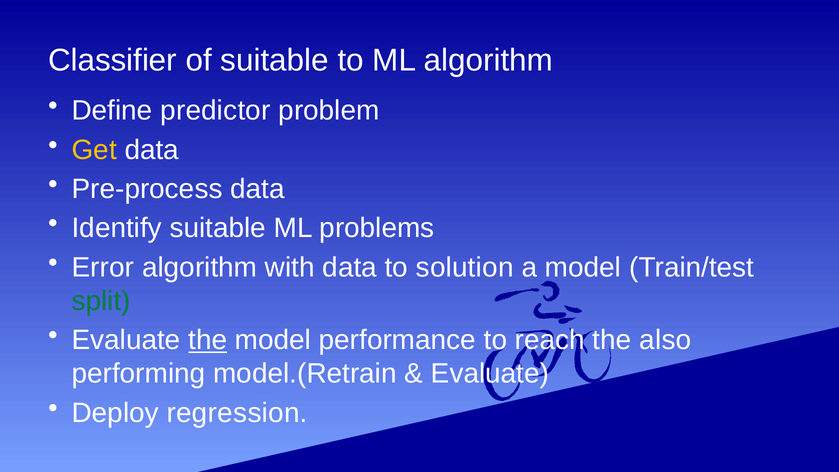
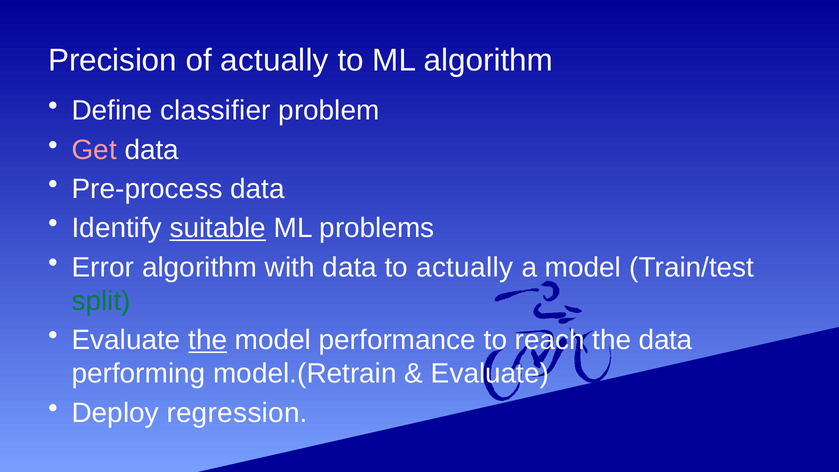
Classifier: Classifier -> Precision (113, 60)
of suitable: suitable -> actually (275, 60)
predictor: predictor -> classifier (215, 111)
Get colour: yellow -> pink (94, 150)
suitable underline: none -> present (218, 228)
to solution: solution -> actually (465, 267)
the also: also -> data (666, 340)
